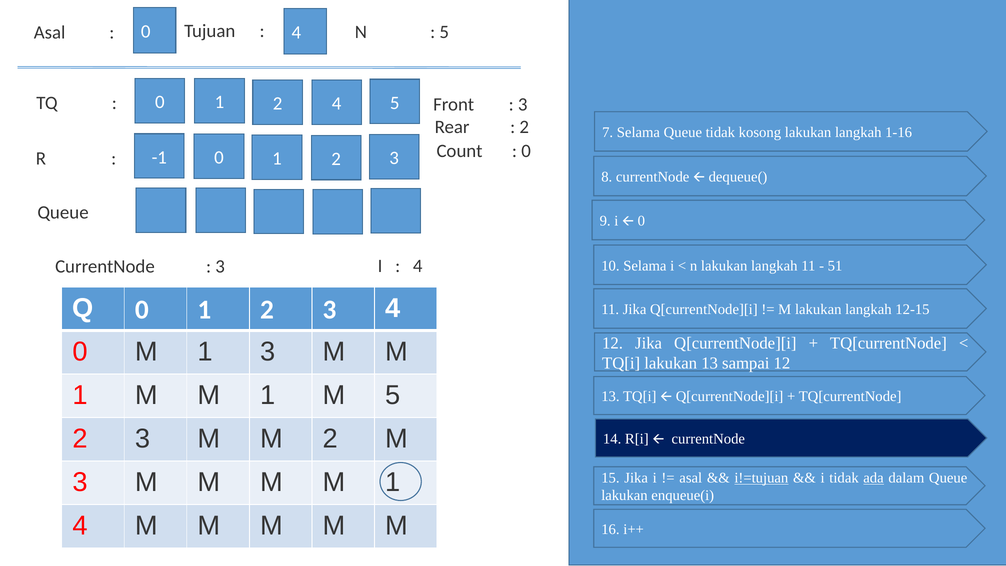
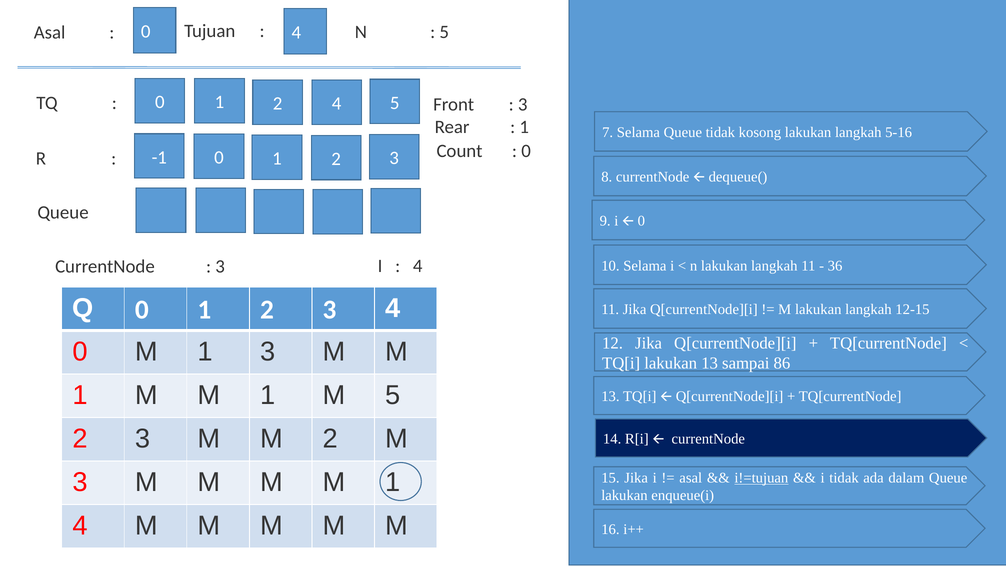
2: 2 -> 1 (524, 127)
1-16: 1-16 -> 5-16 (899, 132)
51: 51 -> 36 (835, 266)
sampai 12: 12 -> 86 (782, 363)
ada underline: present -> none (874, 478)
